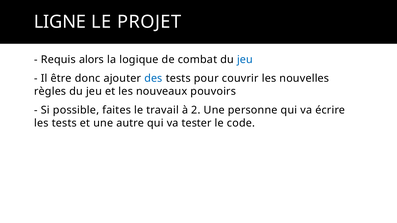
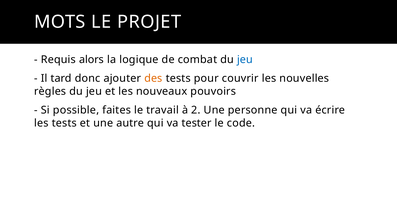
LIGNE: LIGNE -> MOTS (60, 22)
être: être -> tard (61, 78)
des colour: blue -> orange (153, 78)
